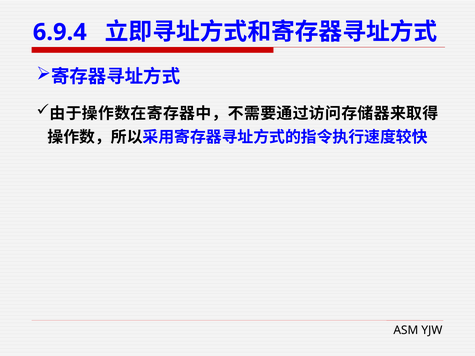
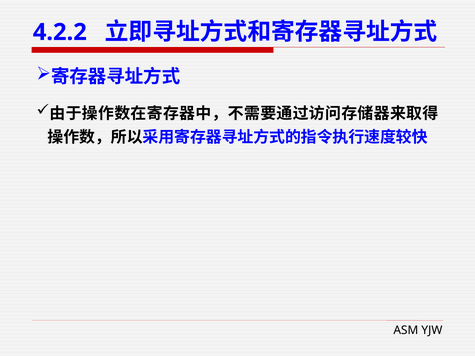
6.9.4: 6.9.4 -> 4.2.2 (60, 32)
